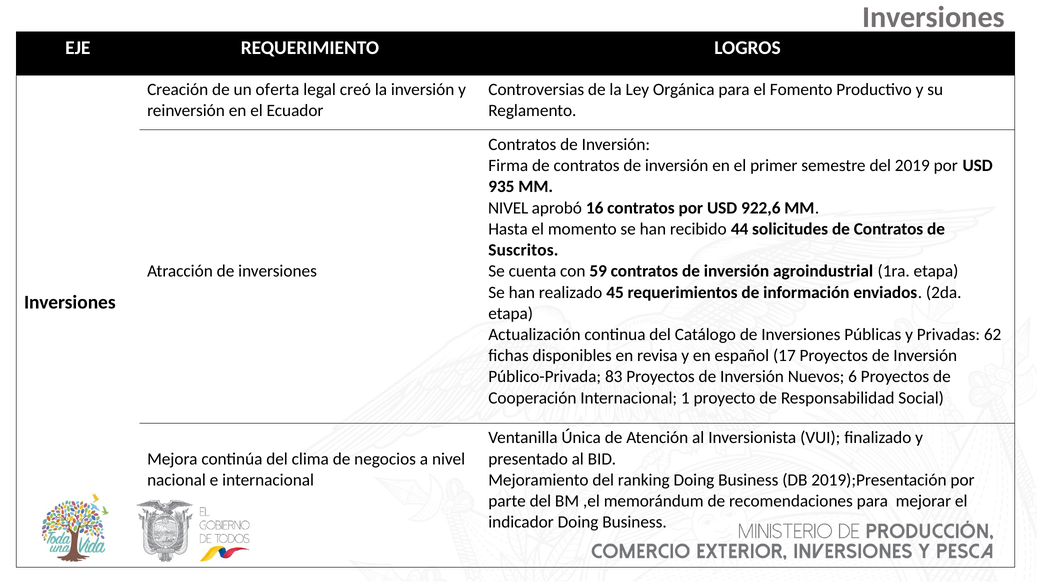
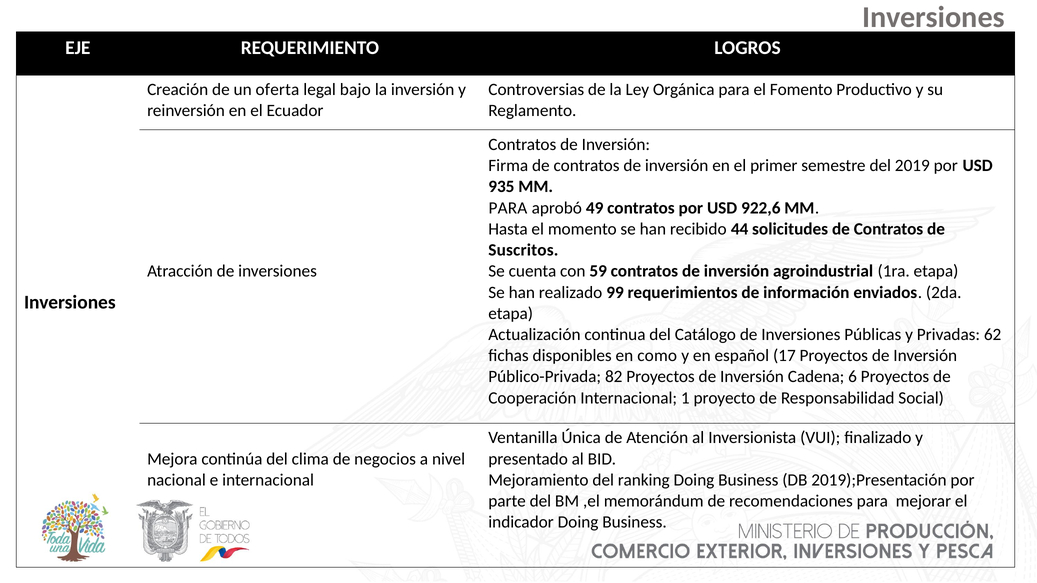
creó: creó -> bajo (355, 90)
NIVEL: NIVEL -> PARA (508, 208)
16: 16 -> 49 (595, 208)
45: 45 -> 99 (615, 292)
revisa: revisa -> como (657, 356)
83: 83 -> 82 (614, 377)
Nuevos: Nuevos -> Cadena (816, 377)
